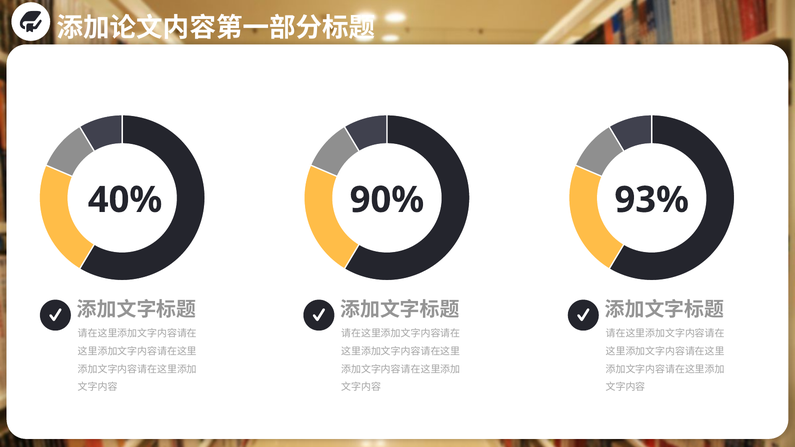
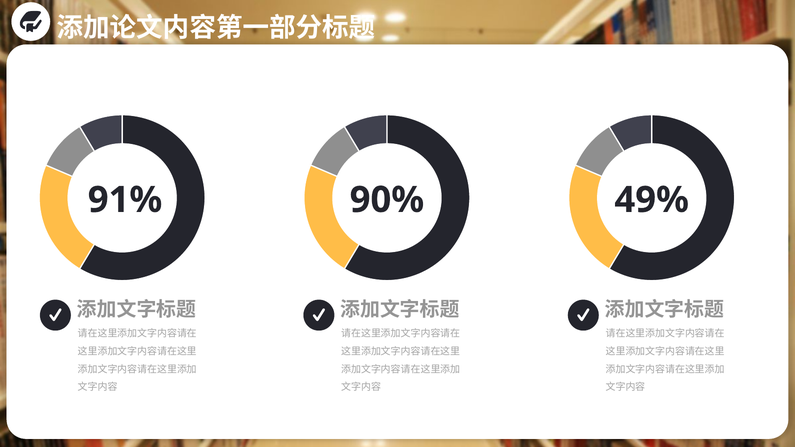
40%: 40% -> 91% (125, 200)
93%: 93% -> 49% (652, 200)
